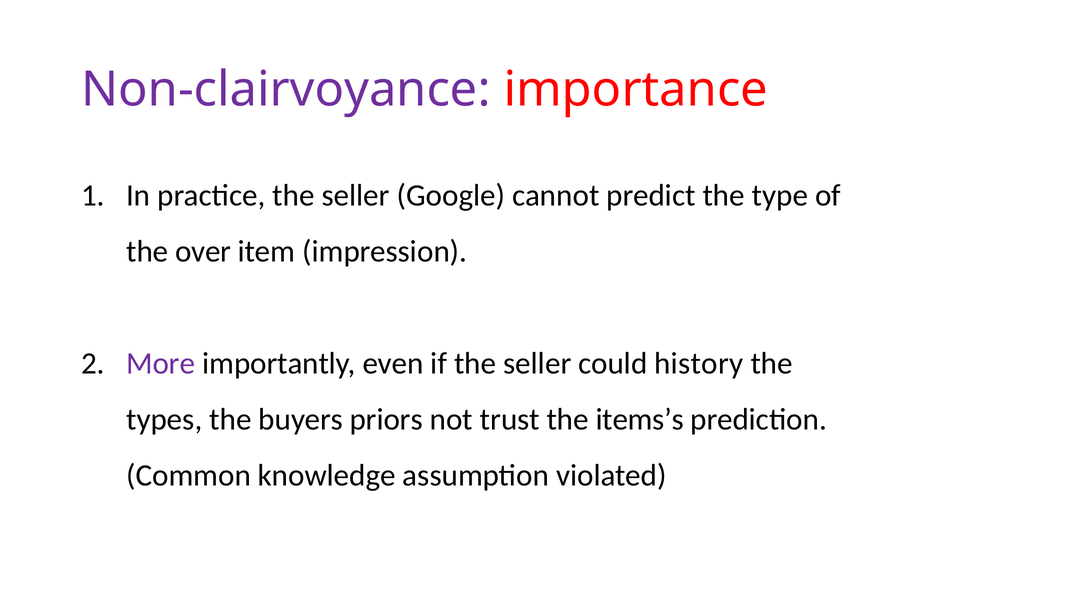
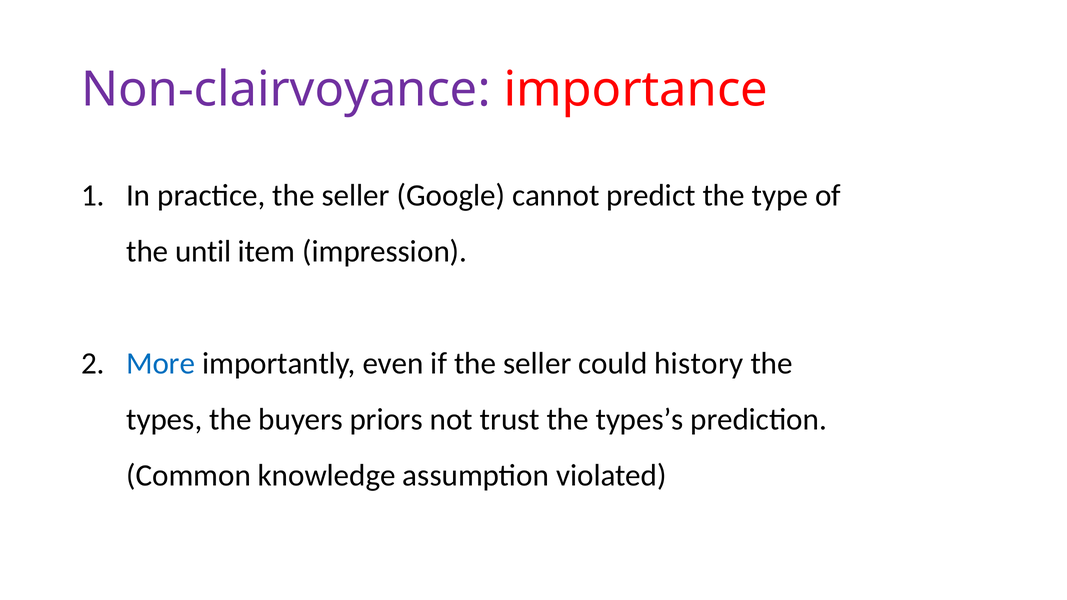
over: over -> until (203, 252)
More colour: purple -> blue (161, 364)
items’s: items’s -> types’s (640, 420)
